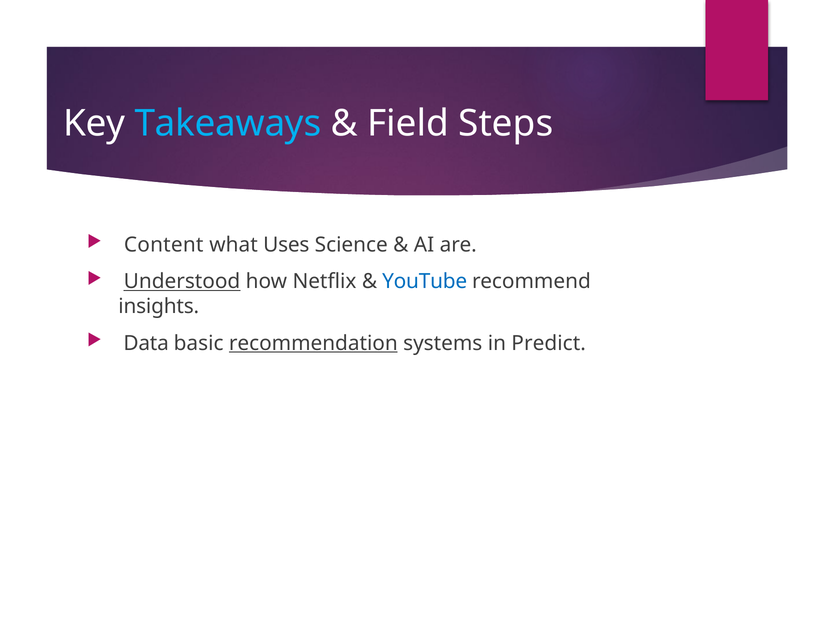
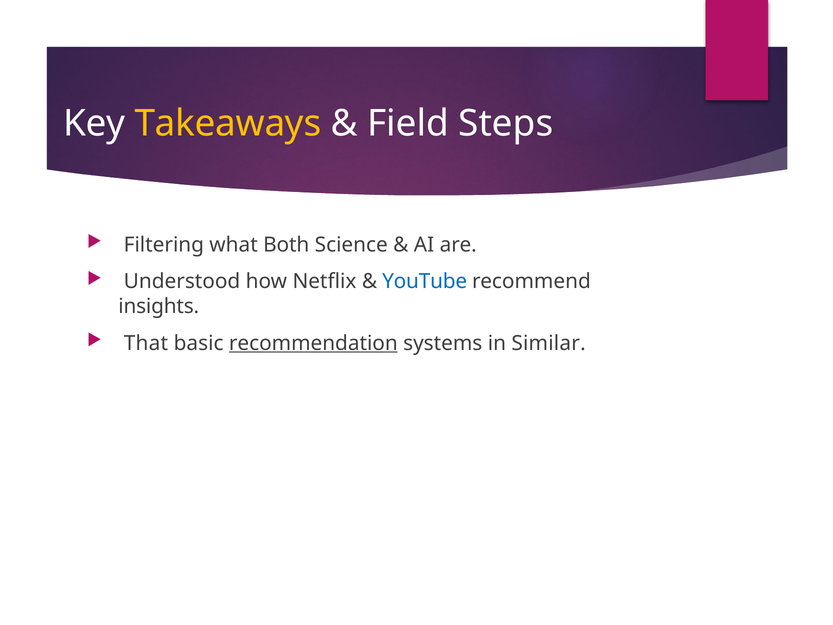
Takeaways colour: light blue -> yellow (228, 123)
Content: Content -> Filtering (164, 245)
Uses: Uses -> Both (286, 245)
Understood underline: present -> none (182, 281)
Data: Data -> That (146, 343)
Predict: Predict -> Similar (549, 343)
